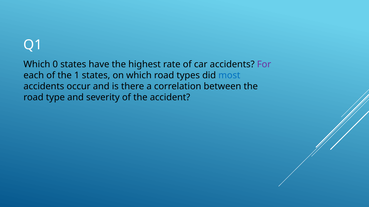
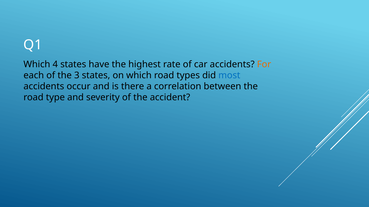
0: 0 -> 4 (55, 65)
For colour: purple -> orange (264, 65)
1: 1 -> 3 (77, 76)
